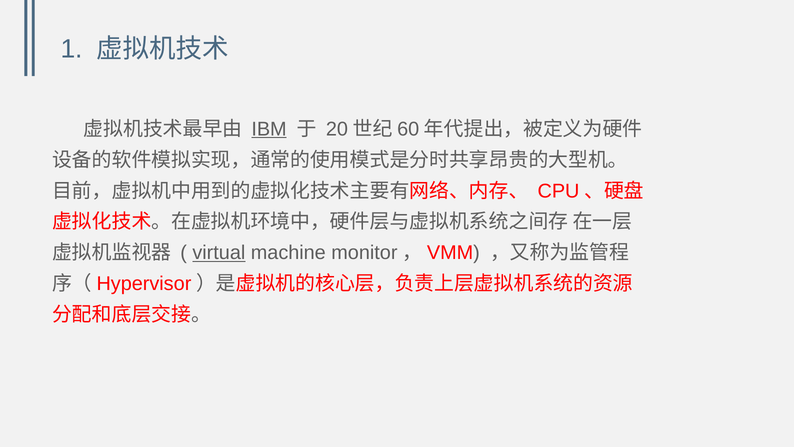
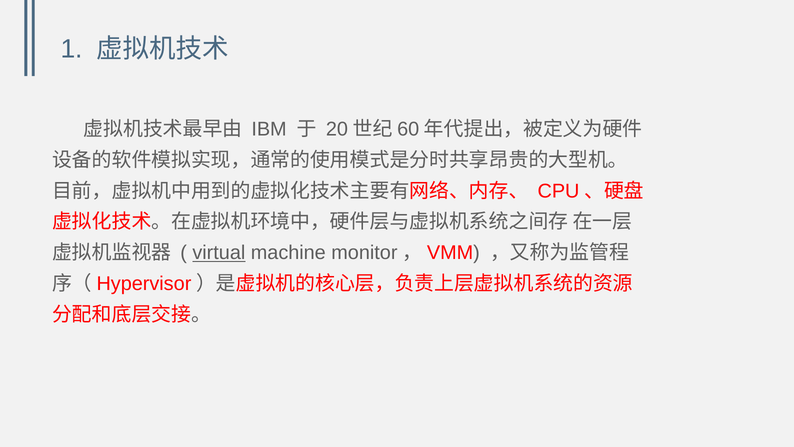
IBM underline: present -> none (269, 129)
